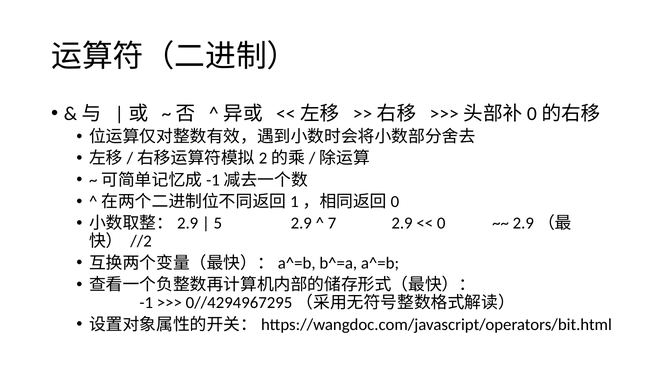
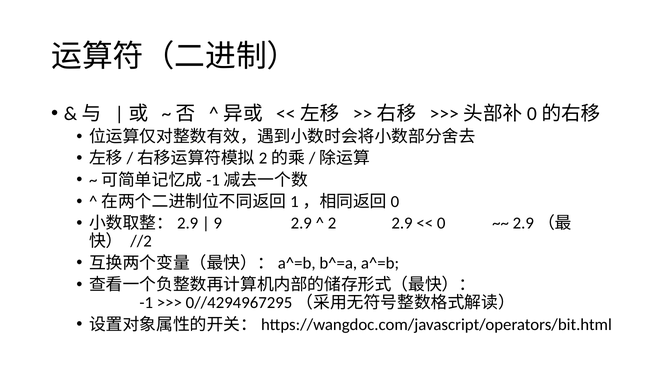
5: 5 -> 9 (218, 223)
7: 7 -> 2 (332, 223)
